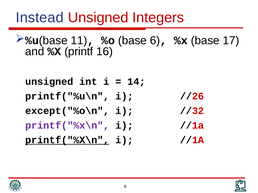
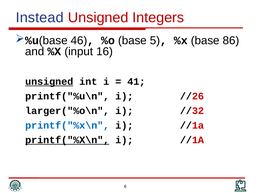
11: 11 -> 46 (79, 41)
base 6: 6 -> 5 (155, 41)
17: 17 -> 86 (231, 41)
printf: printf -> input (79, 52)
unsigned underline: none -> present (49, 82)
14: 14 -> 41 (136, 82)
except("%o\n: except("%o\n -> larger("%o\n (67, 111)
printf("%x\n colour: purple -> blue (67, 126)
